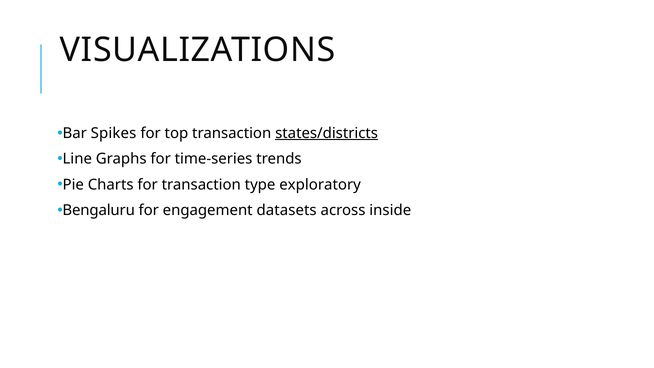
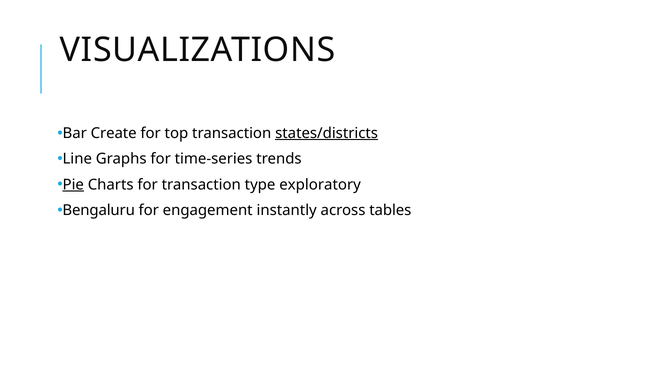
Spikes: Spikes -> Create (114, 133)
Pie underline: none -> present (73, 185)
datasets: datasets -> instantly (287, 210)
inside: inside -> tables (390, 210)
